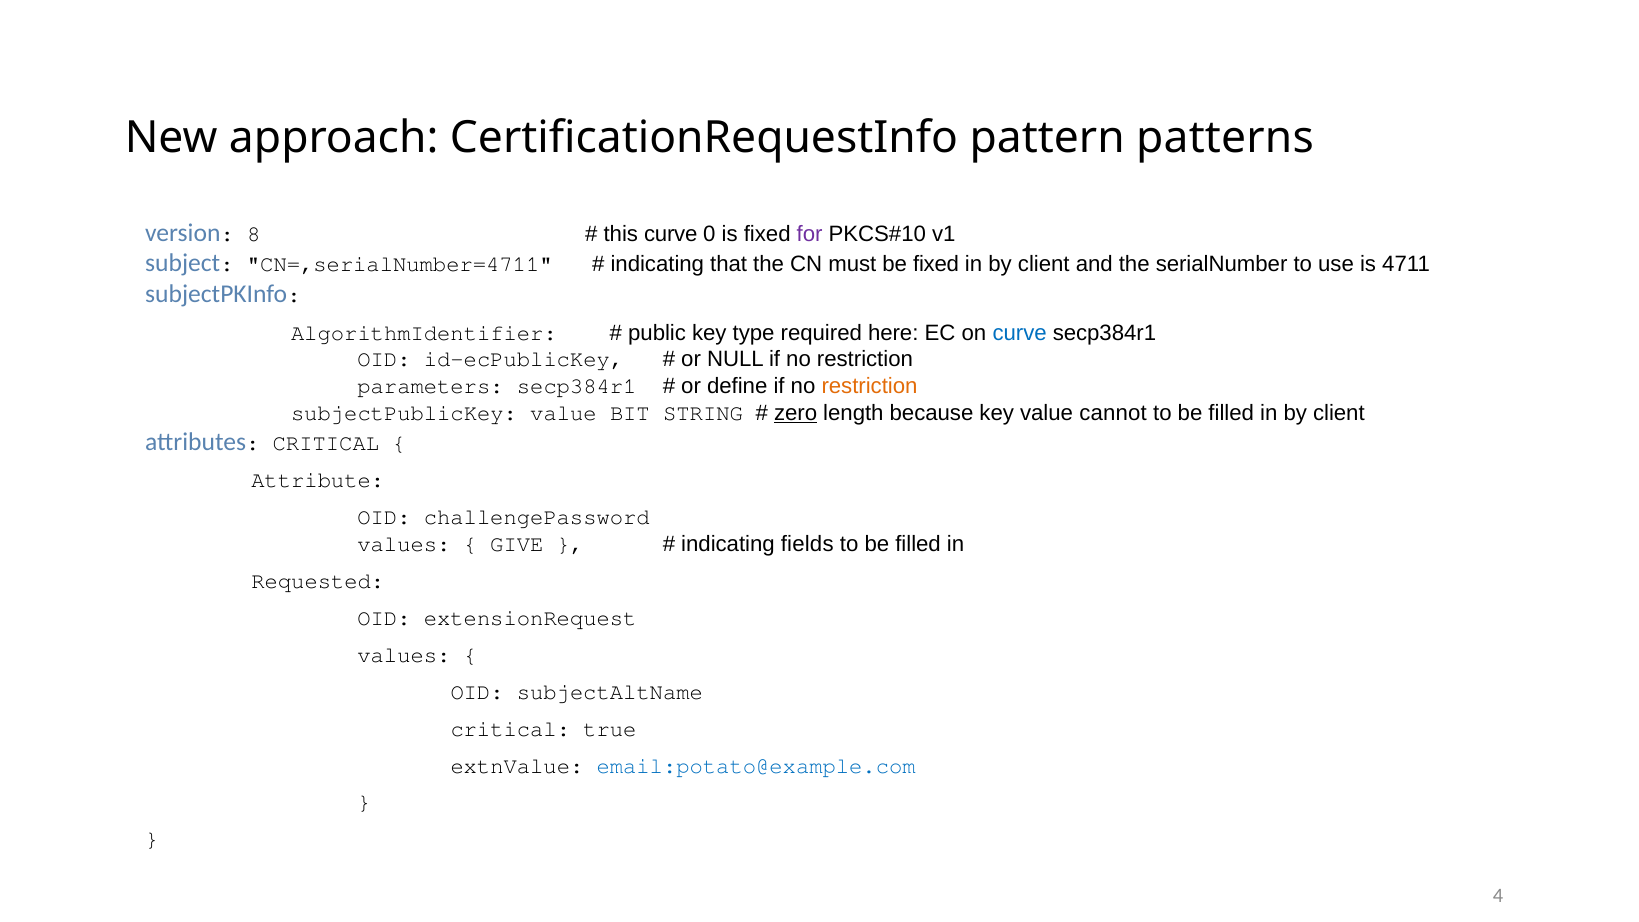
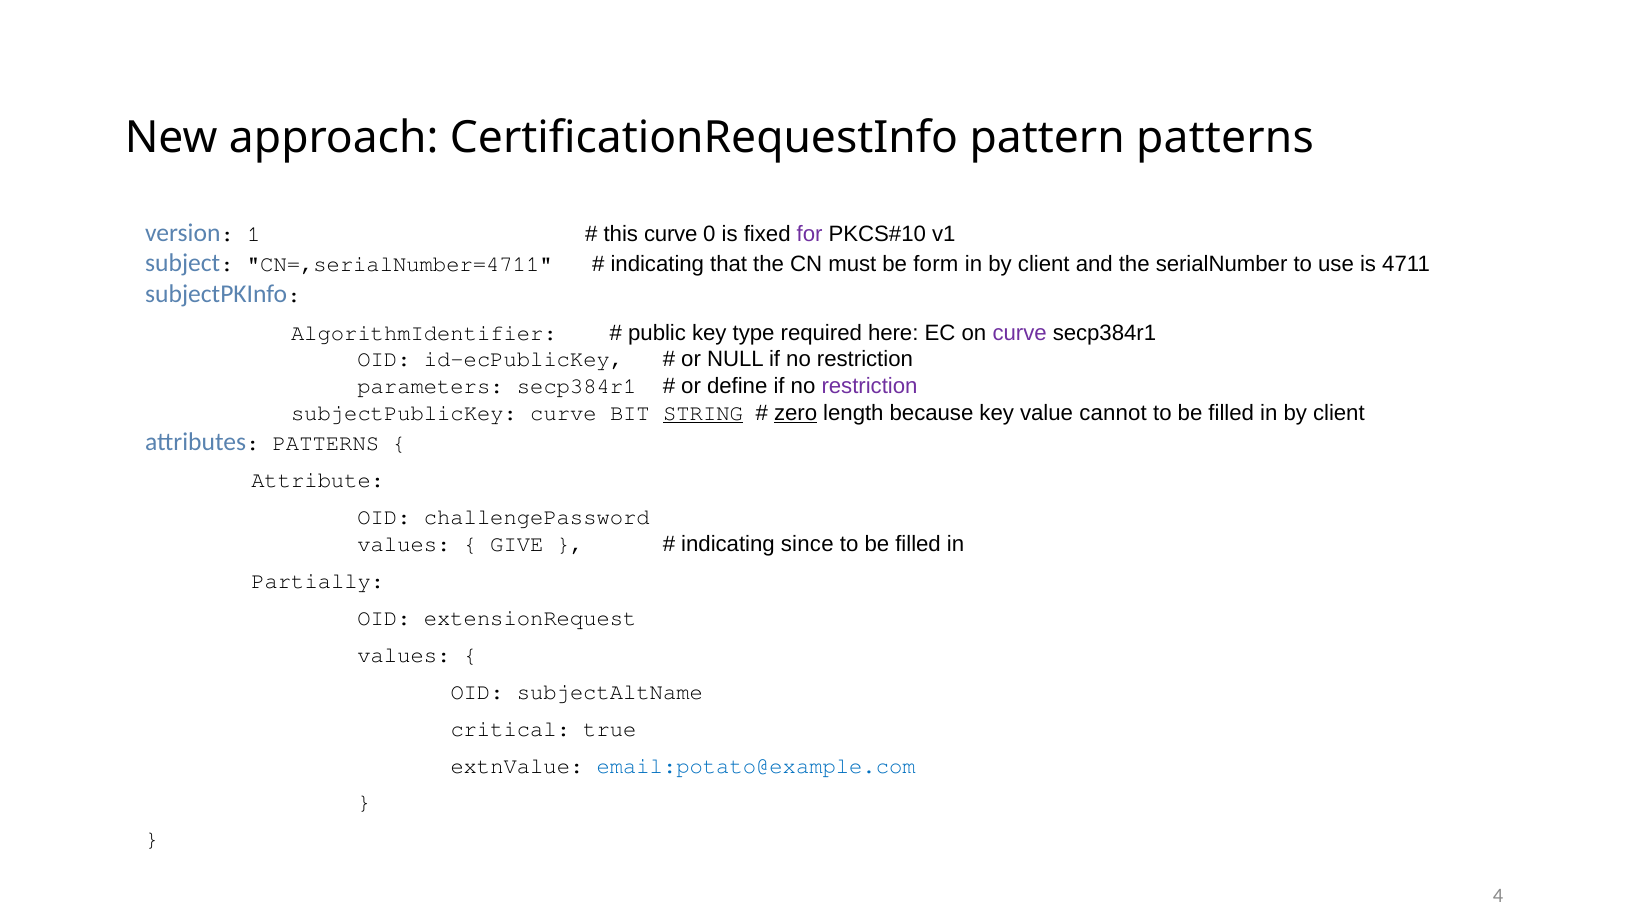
8: 8 -> 1 (254, 234)
be fixed: fixed -> form (936, 265)
curve colour: blue -> purple (1020, 333)
restriction colour: orange -> purple (870, 386)
subjectPublicKey value: value -> curve (563, 413)
STRING underline: none -> present (703, 413)
attributes CRITICAL: CRITICAL -> PATTERNS (326, 443)
fields: fields -> since (807, 544)
Requested: Requested -> Partially (318, 581)
